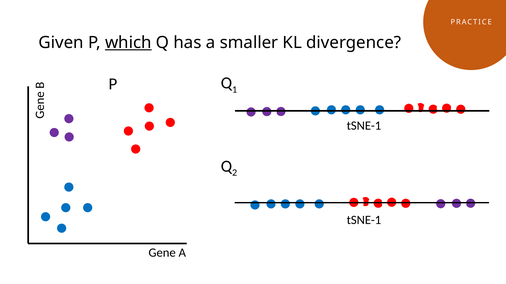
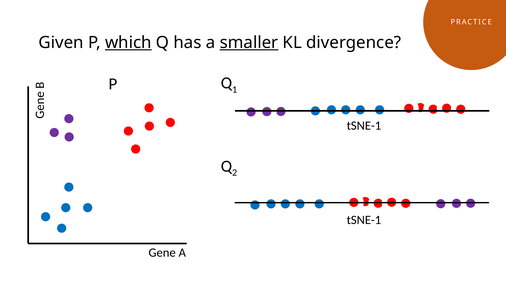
smaller underline: none -> present (249, 43)
